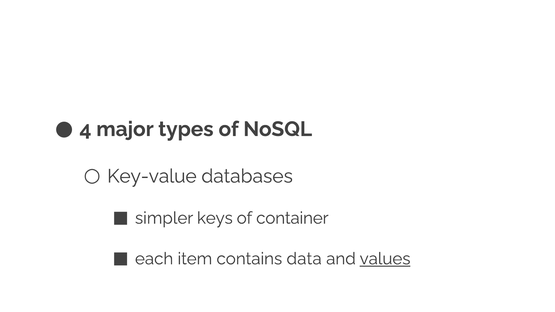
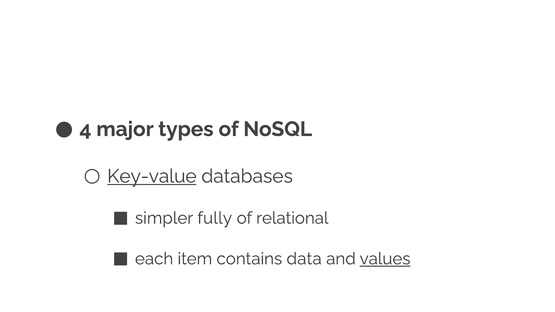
Key-value underline: none -> present (152, 176)
keys: keys -> fully (215, 218)
container: container -> relational (292, 218)
